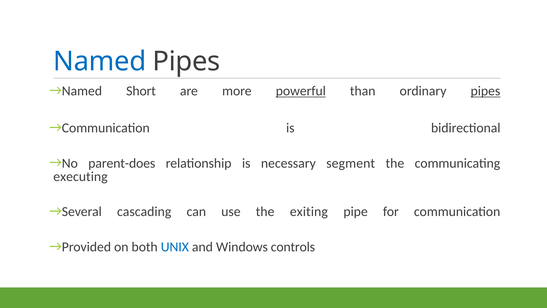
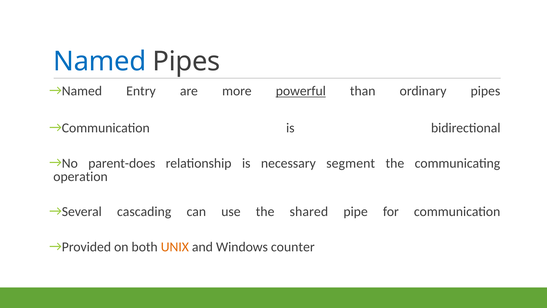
Short: Short -> Entry (141, 91)
pipes underline: present -> none (485, 91)
executing: executing -> operation (81, 176)
exiting: exiting -> shared (309, 212)
UNIX colour: blue -> orange (175, 247)
controls: controls -> counter (293, 247)
